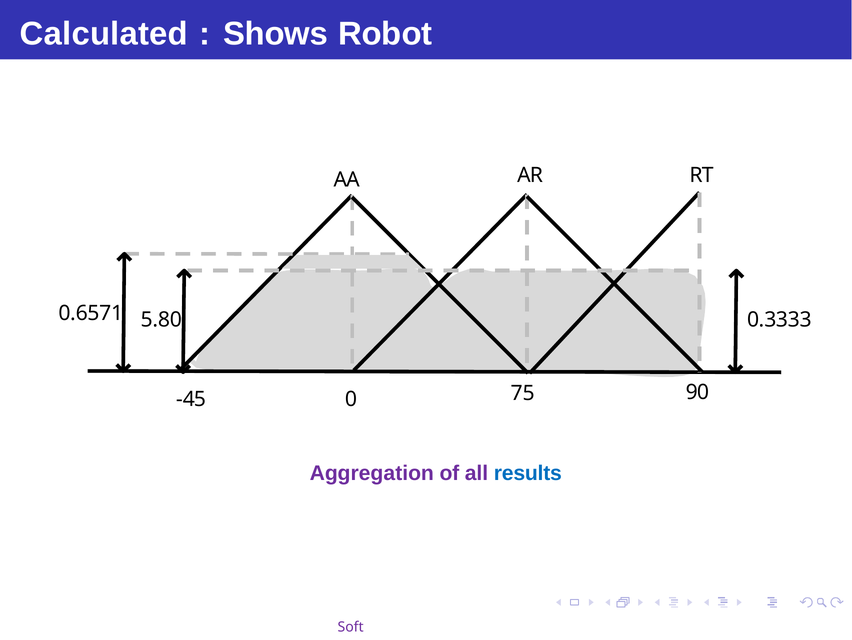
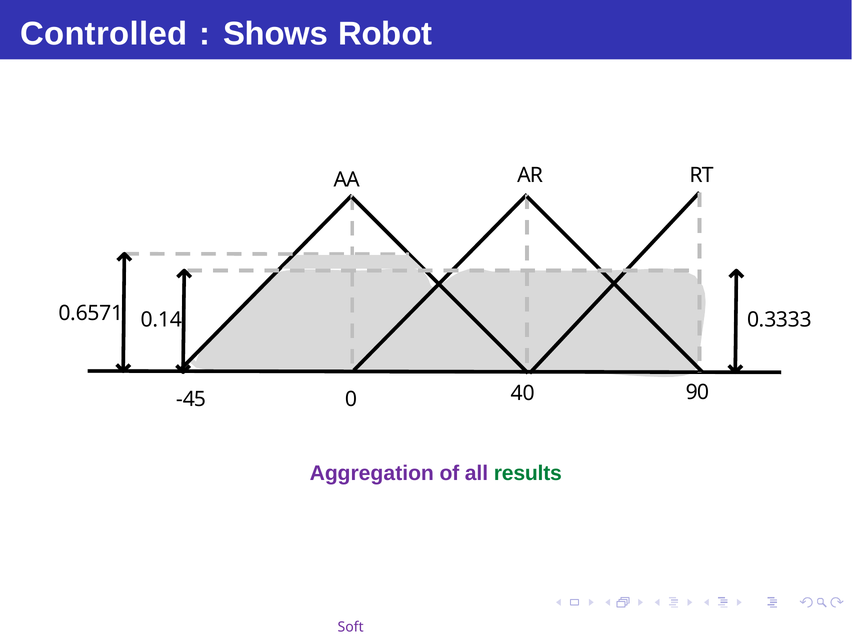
Calculated: Calculated -> Controlled (104, 34)
5.80: 5.80 -> 0.14 (161, 320)
75: 75 -> 40 (523, 393)
results colour: blue -> green (528, 473)
